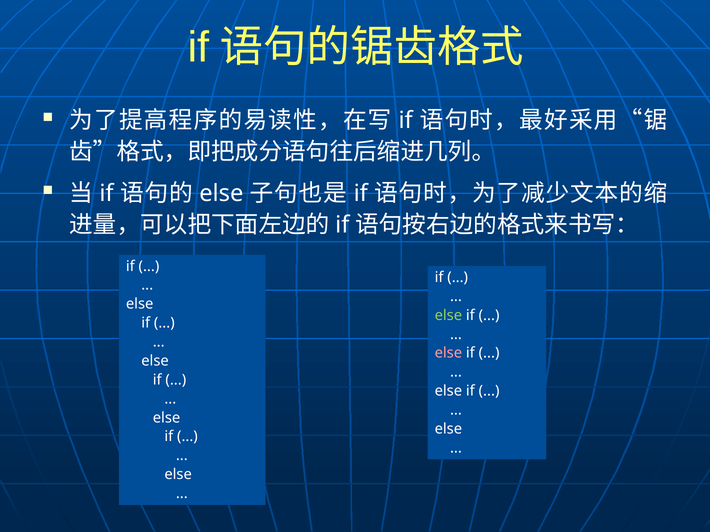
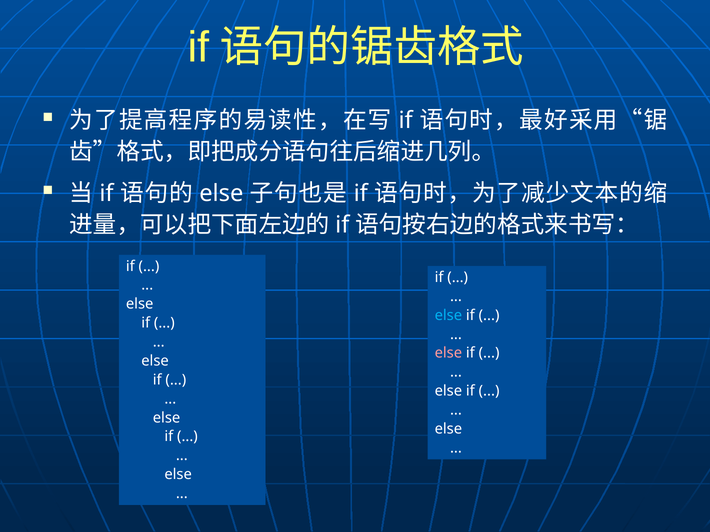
else colour: light green -> light blue (448, 316)
